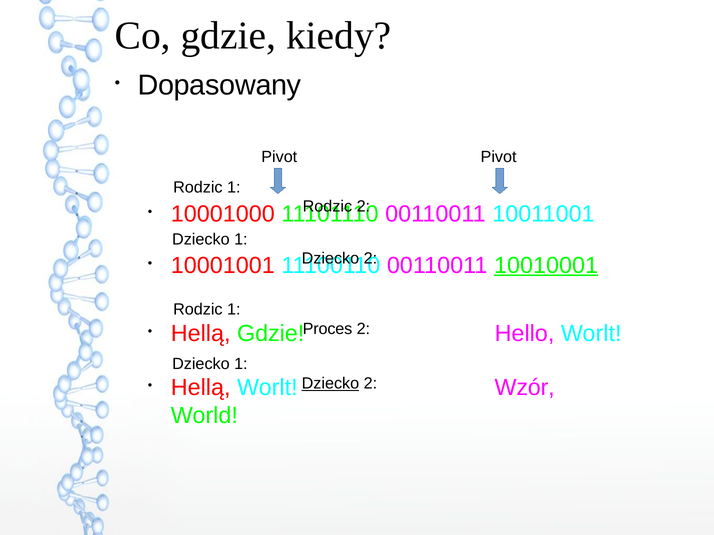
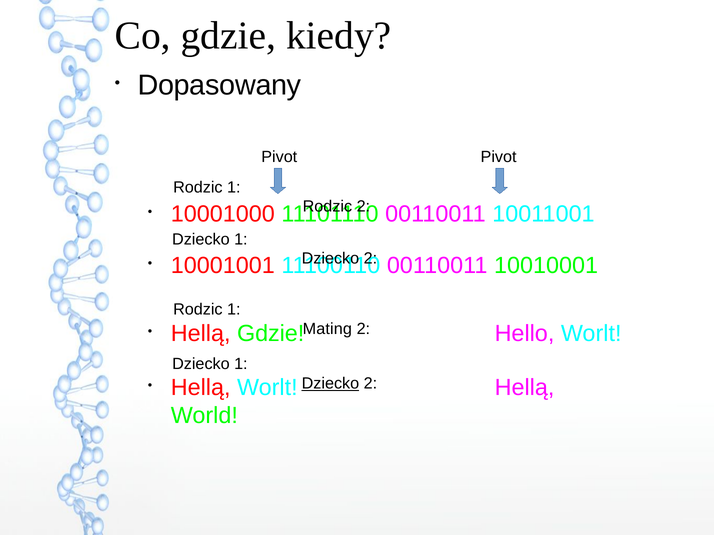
10010001 underline: present -> none (546, 266)
Proces: Proces -> Mating (327, 329)
Worlt Wzór: Wzór -> Hellą (525, 388)
